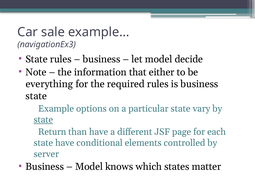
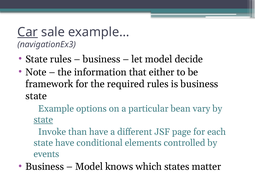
Car underline: none -> present (28, 32)
everything: everything -> framework (49, 84)
particular state: state -> bean (181, 108)
Return: Return -> Invoke (52, 131)
server: server -> events (46, 153)
